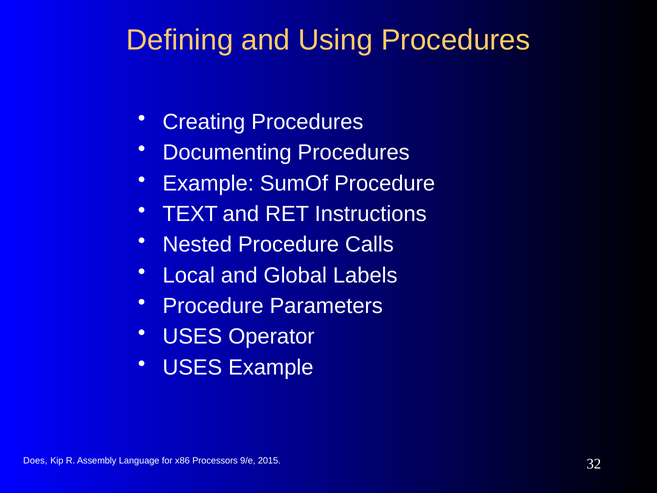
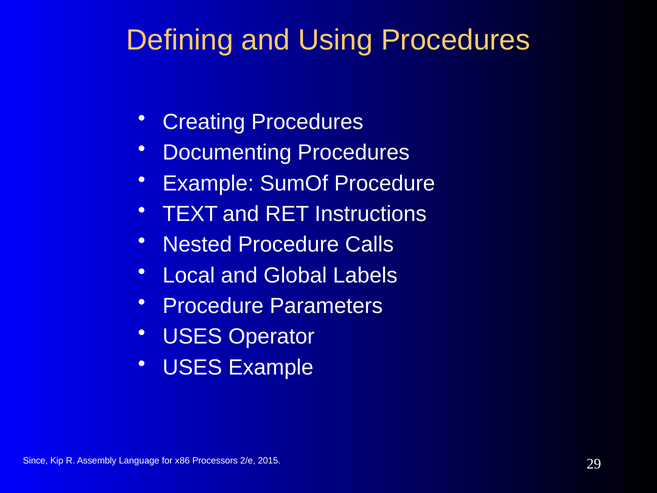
Does: Does -> Since (35, 461)
9/e: 9/e -> 2/e (248, 461)
32: 32 -> 29 (594, 464)
